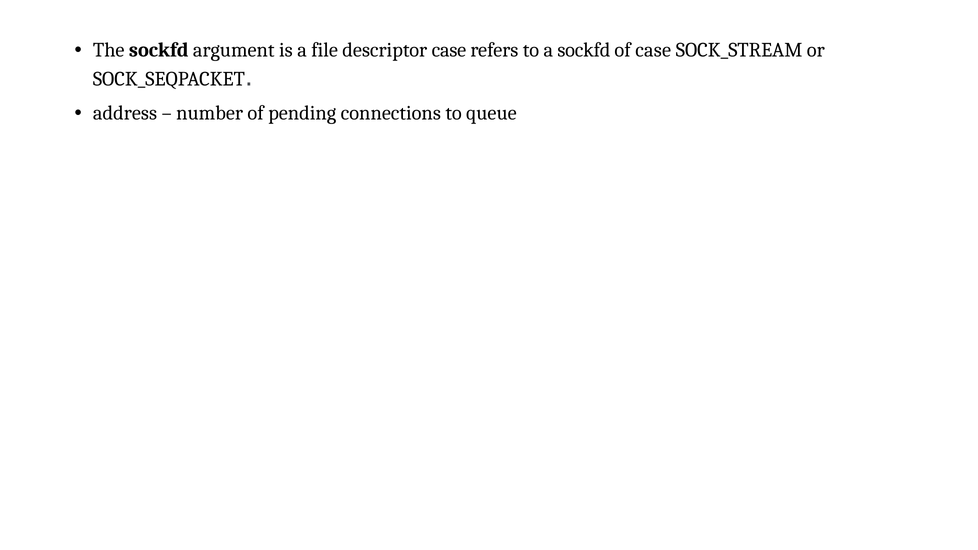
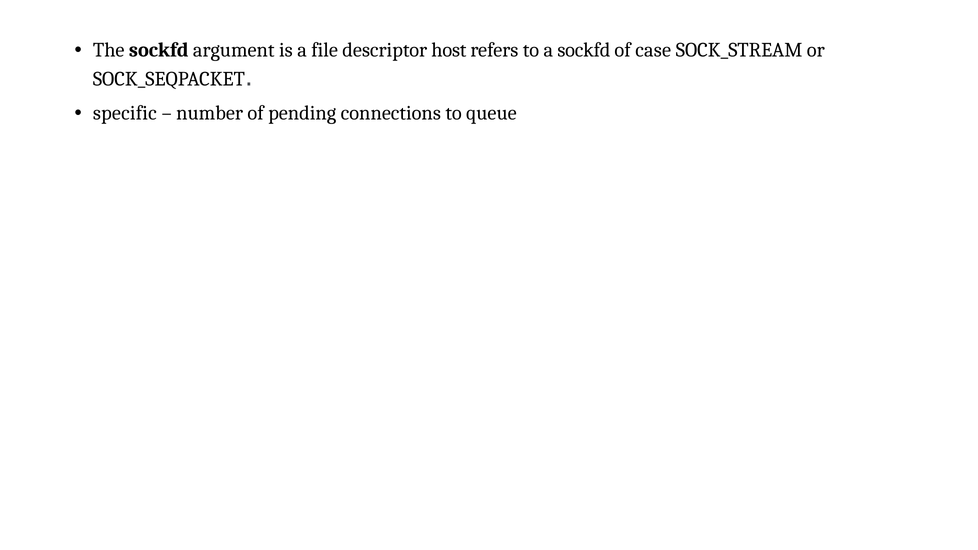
descriptor case: case -> host (449, 50)
address: address -> specific (125, 113)
